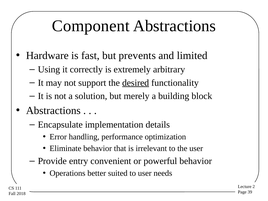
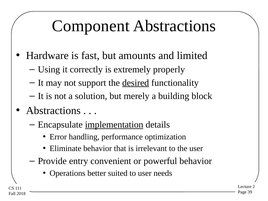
prevents: prevents -> amounts (137, 55)
arbitrary: arbitrary -> properly (169, 70)
implementation underline: none -> present (114, 125)
